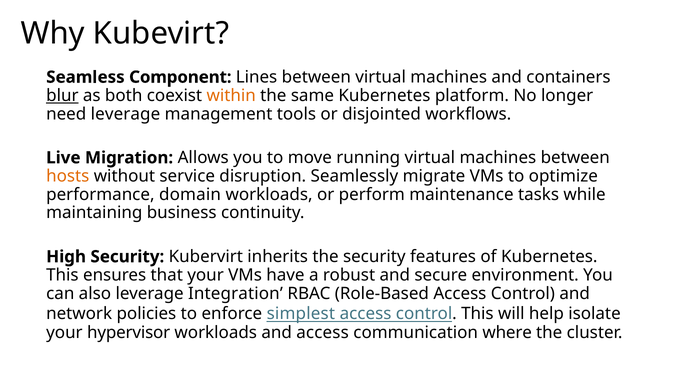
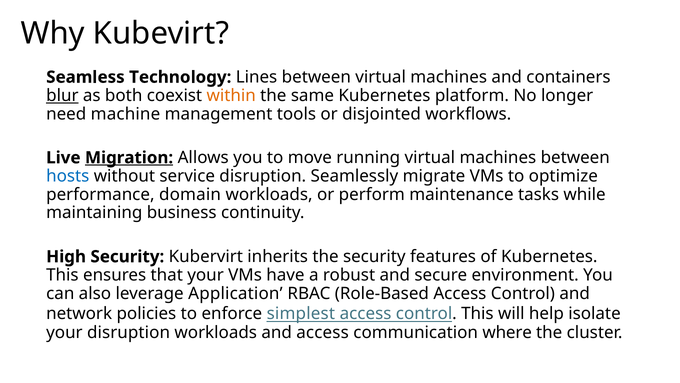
Component: Component -> Technology (180, 77)
need leverage: leverage -> machine (125, 114)
Migration underline: none -> present (129, 158)
hosts colour: orange -> blue (68, 176)
Integration: Integration -> Application (235, 293)
your hypervisor: hypervisor -> disruption (129, 332)
